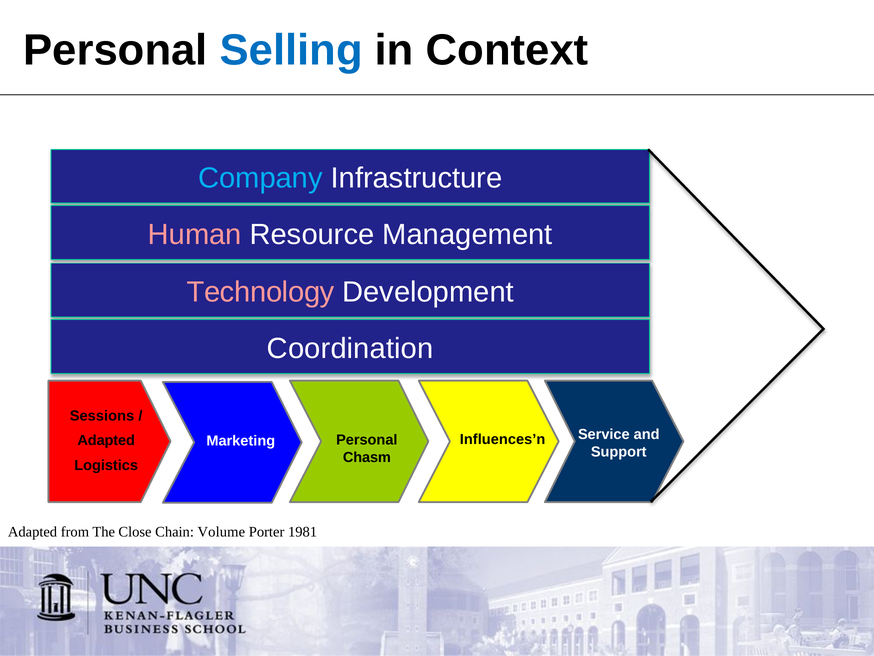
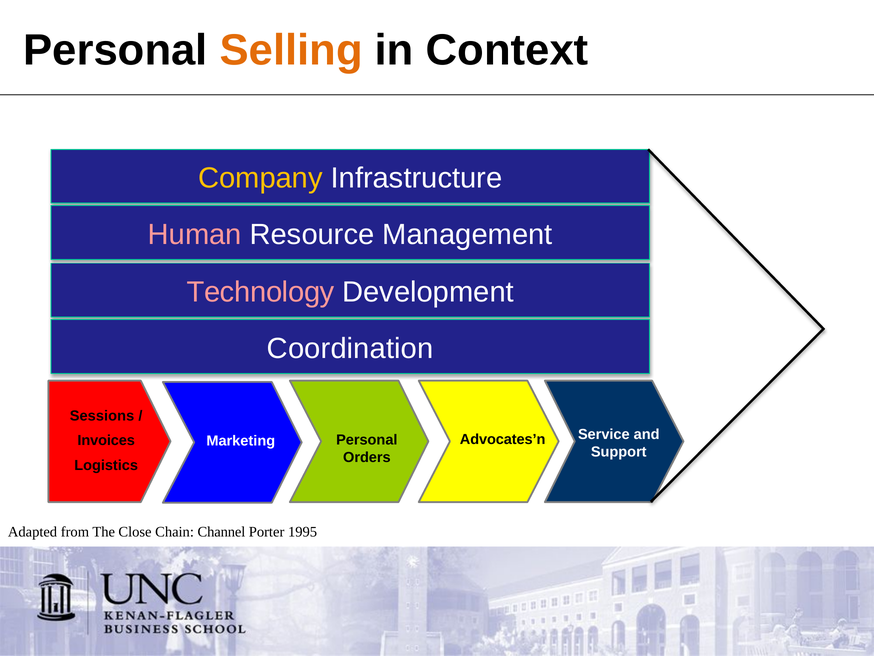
Selling colour: blue -> orange (291, 50)
Company colour: light blue -> yellow (260, 178)
Adapted: Adapted -> Invoices (106, 440)
Influences’n: Influences’n -> Advocates’n (503, 439)
Chasm: Chasm -> Orders (367, 457)
Volume: Volume -> Channel (221, 532)
1981: 1981 -> 1995 (303, 532)
